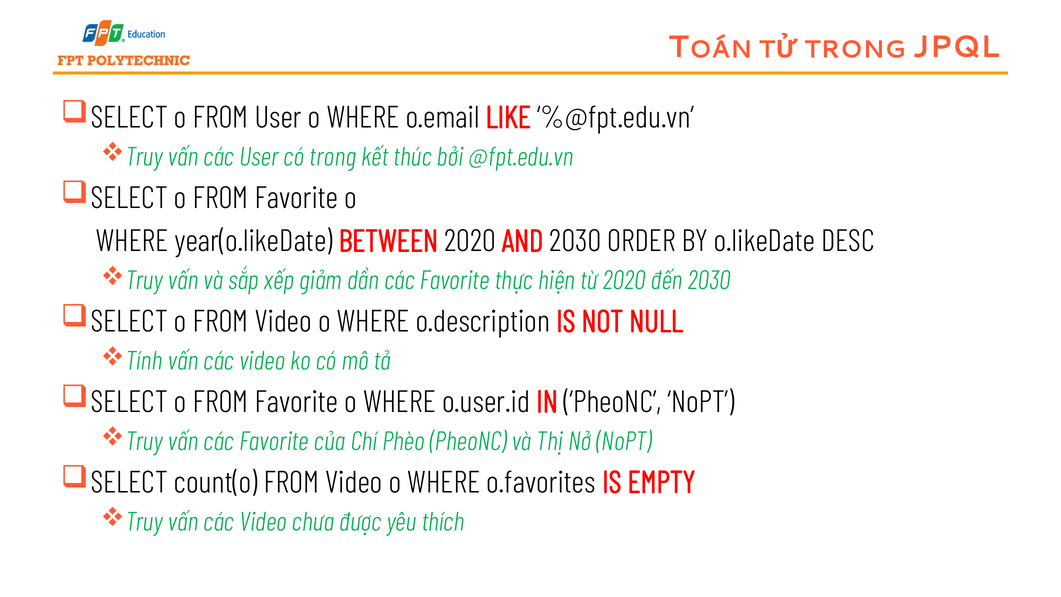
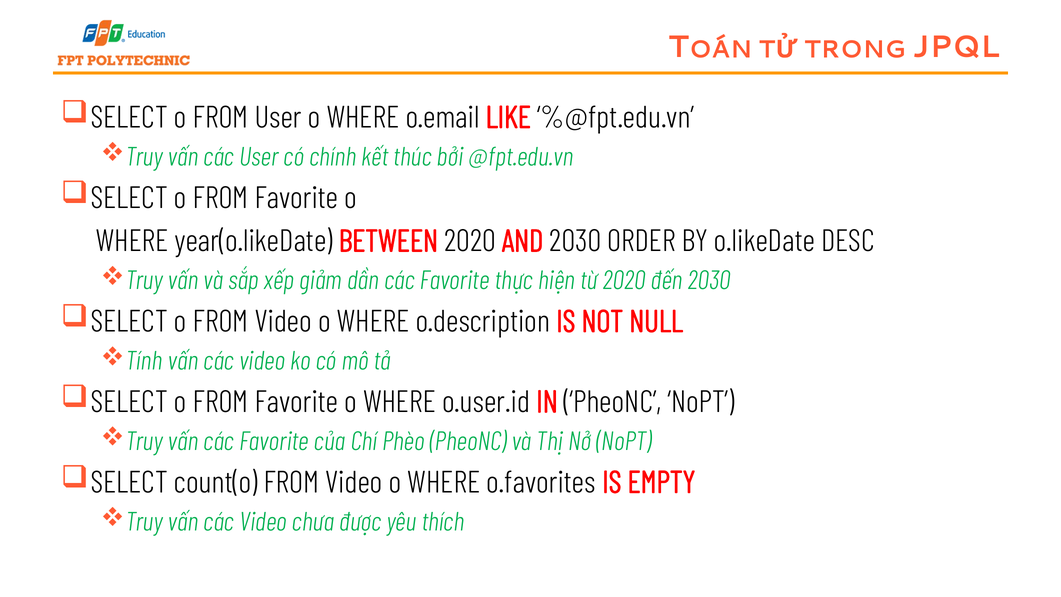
có trong: trong -> chính (333, 157)
